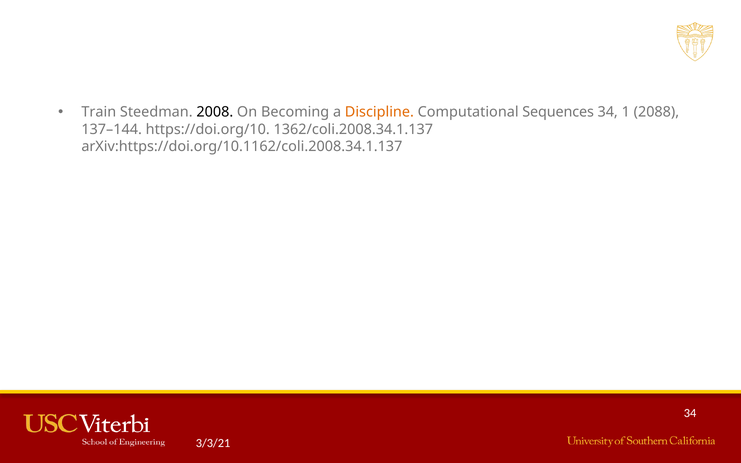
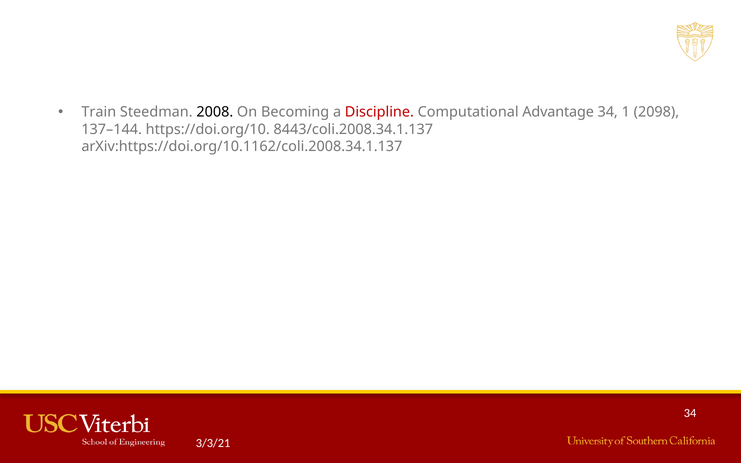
Discipline colour: orange -> red (379, 112)
Sequences: Sequences -> Advantage (558, 112)
2088: 2088 -> 2098 (656, 112)
1362/coli.2008.34.1.137: 1362/coli.2008.34.1.137 -> 8443/coli.2008.34.1.137 (353, 129)
